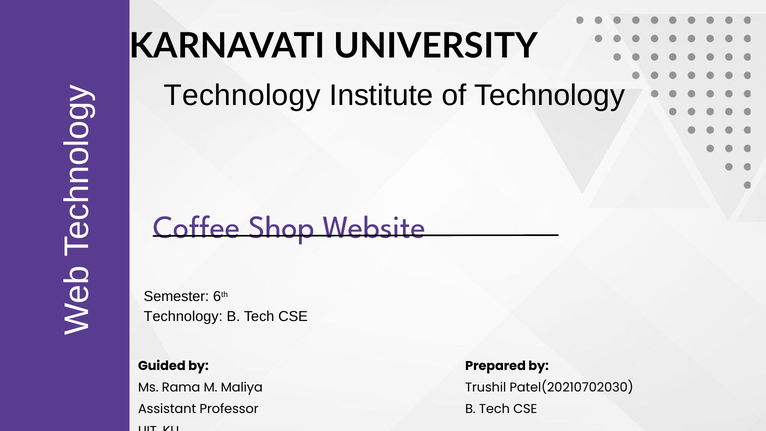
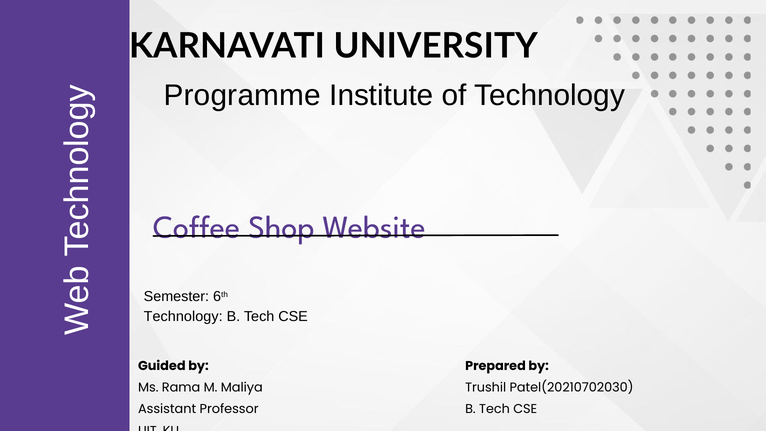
Technology: Technology -> Programme (242, 96)
